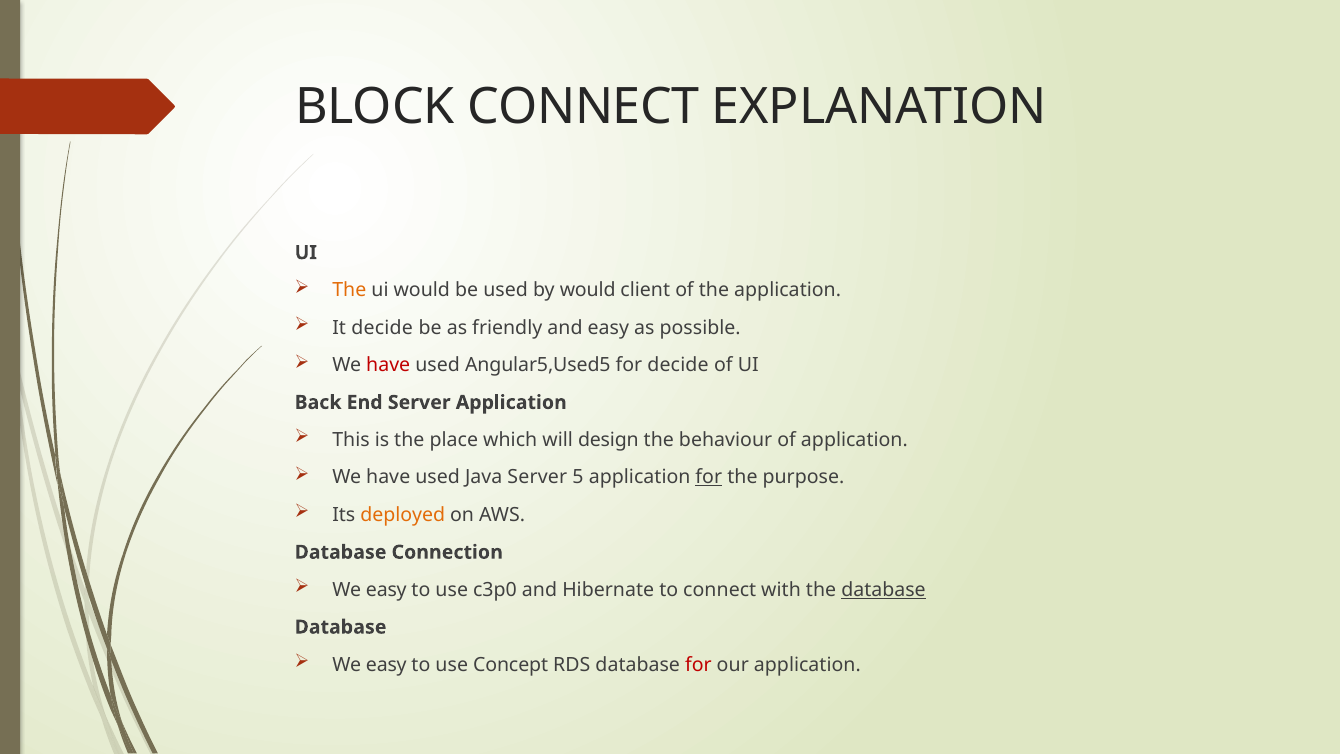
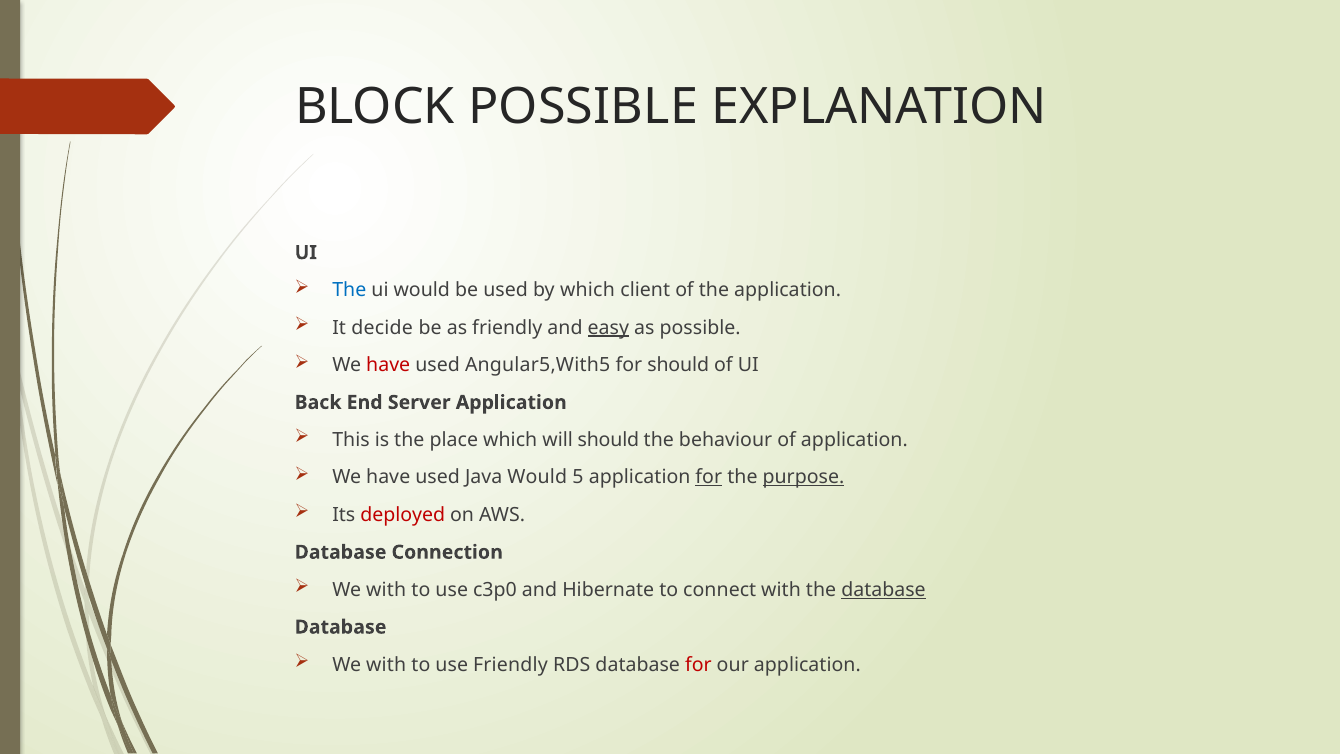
BLOCK CONNECT: CONNECT -> POSSIBLE (583, 107)
The colour: orange -> blue (349, 290)
by would: would -> which (587, 290)
easy underline: none -> present (608, 327)
Angular5,Used5: Angular5,Used5 -> Angular5,With5 (538, 365)
for decide: decide -> should (678, 365)
will design: design -> should (608, 440)
Java Server: Server -> Would (537, 477)
purpose underline: none -> present (803, 477)
deployed colour: orange -> red (403, 515)
easy: easy -> with (386, 590)
easy: easy -> with (386, 664)
use Concept: Concept -> Friendly (510, 664)
